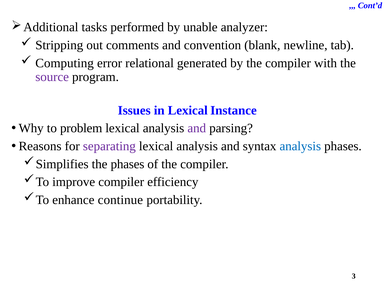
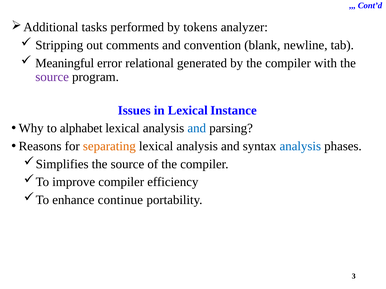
unable: unable -> tokens (200, 27)
Computing: Computing -> Meaningful (65, 63)
problem: problem -> alphabet (81, 128)
and colour: purple -> blue (197, 128)
separating colour: purple -> orange (109, 146)
phases: phases -> source (127, 164)
